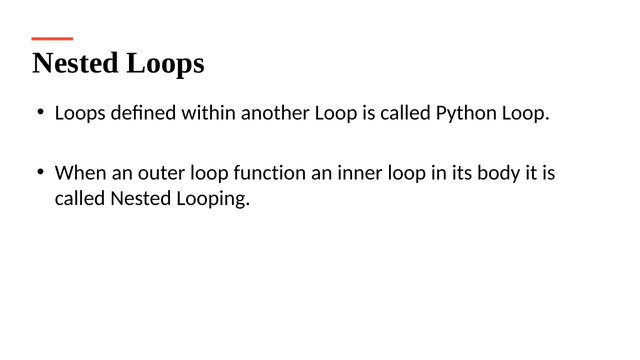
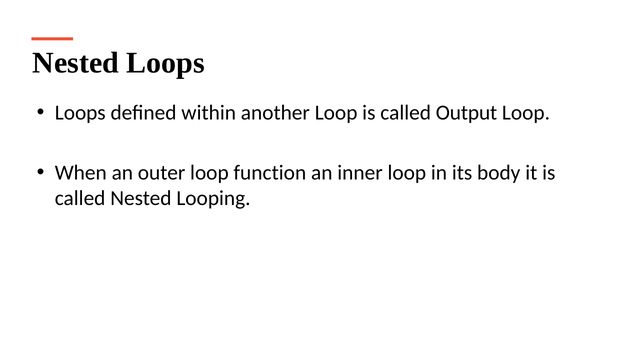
Python: Python -> Output (467, 113)
